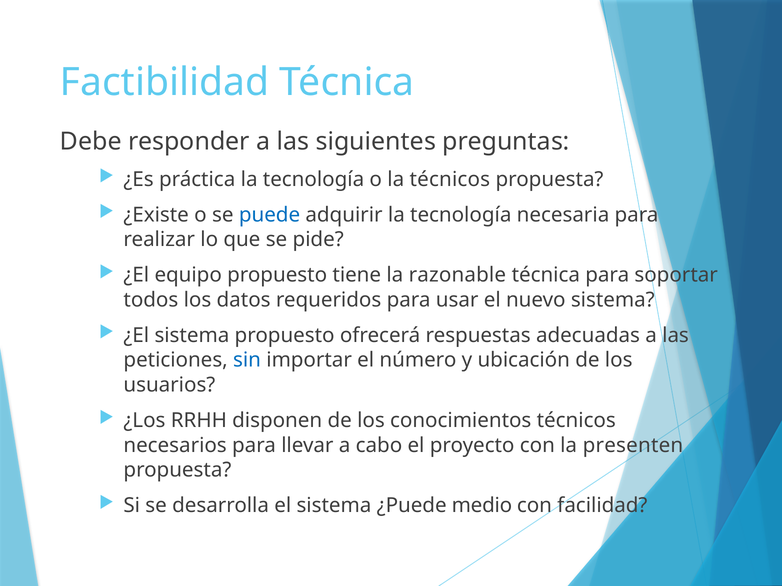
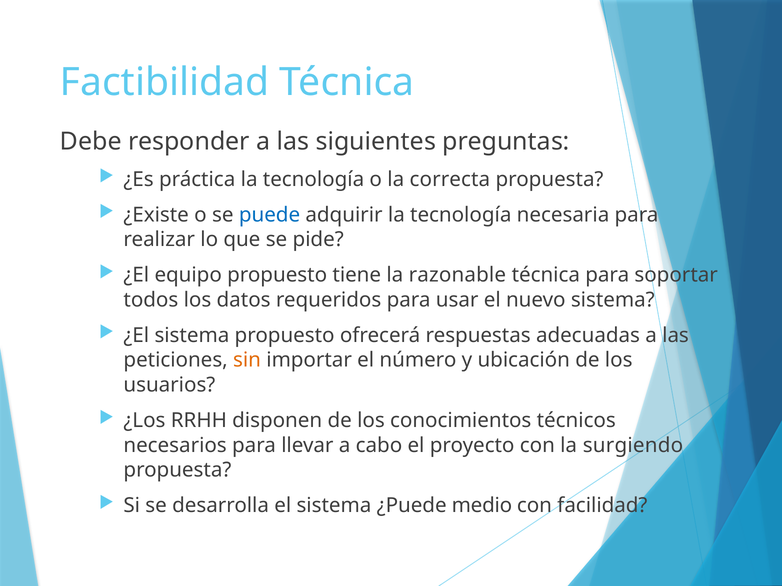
la técnicos: técnicos -> correcta (450, 179)
sin colour: blue -> orange (247, 360)
presenten: presenten -> surgiendo (633, 446)
